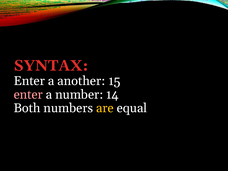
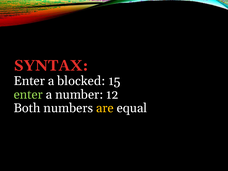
another: another -> blocked (81, 81)
enter colour: pink -> light green (28, 95)
14: 14 -> 12 (112, 95)
